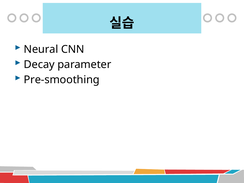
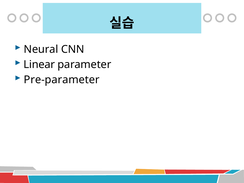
Decay: Decay -> Linear (39, 64)
Pre-smoothing: Pre-smoothing -> Pre-parameter (62, 80)
